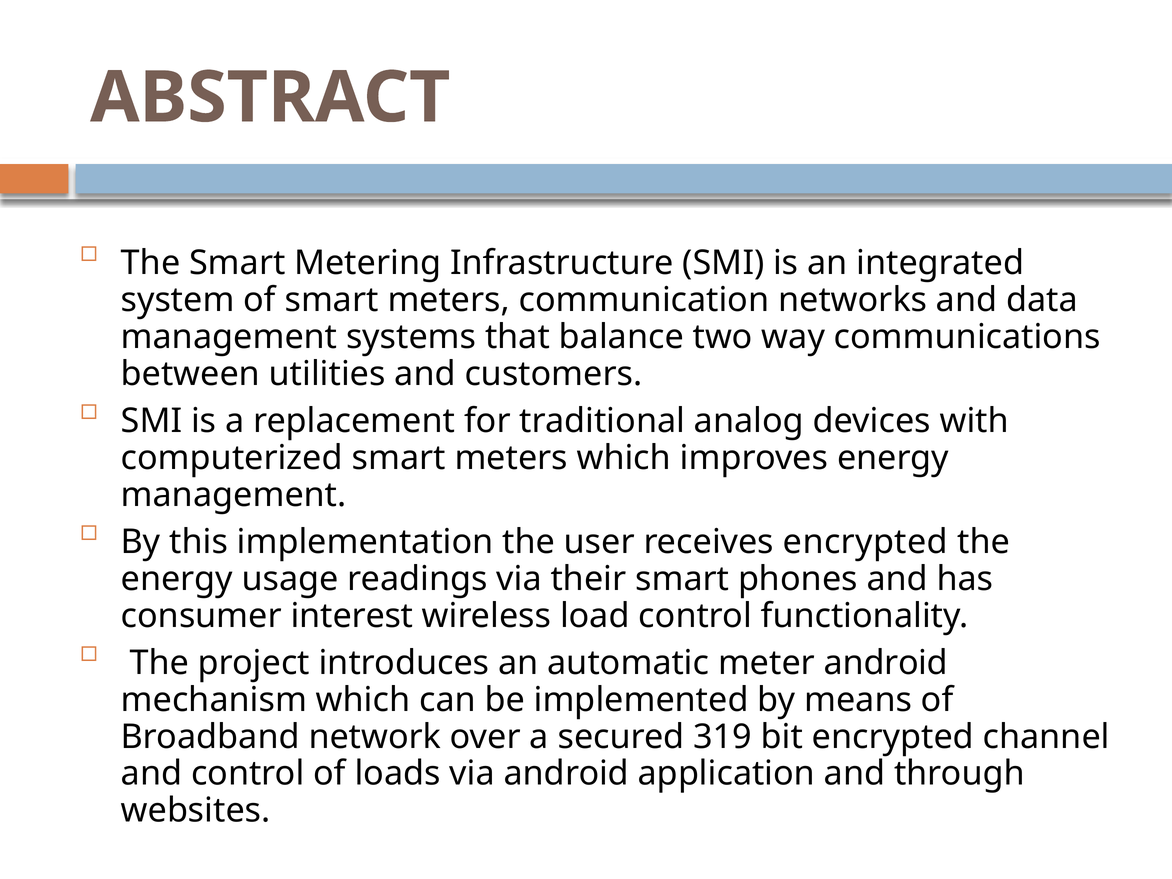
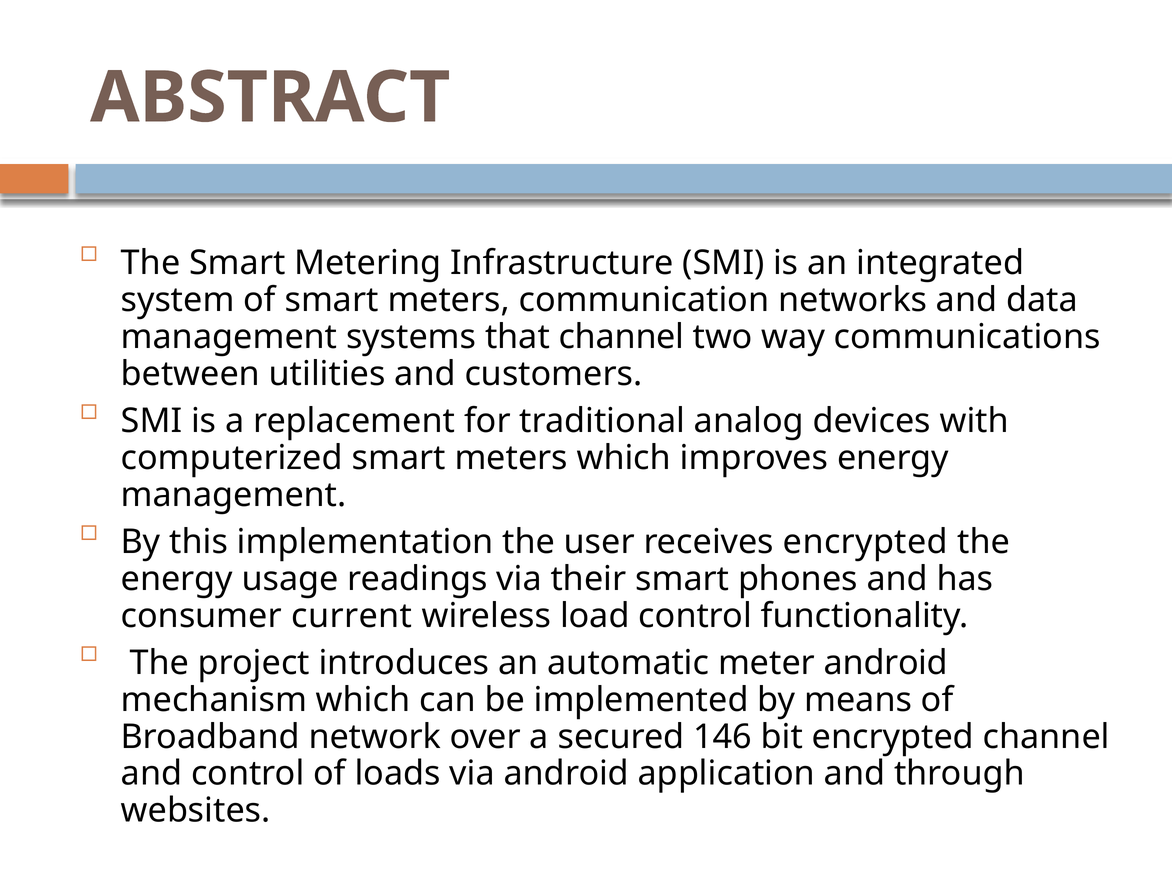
that balance: balance -> channel (622, 337)
interest: interest -> current (352, 616)
319: 319 -> 146 (723, 737)
